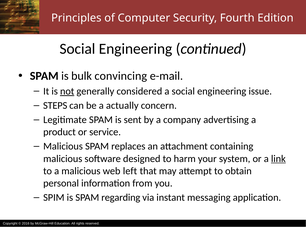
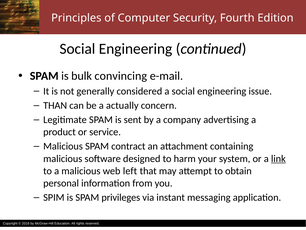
not underline: present -> none (67, 91)
STEPS: STEPS -> THAN (55, 105)
replaces: replaces -> contract (128, 146)
regarding: regarding -> privileges (121, 197)
